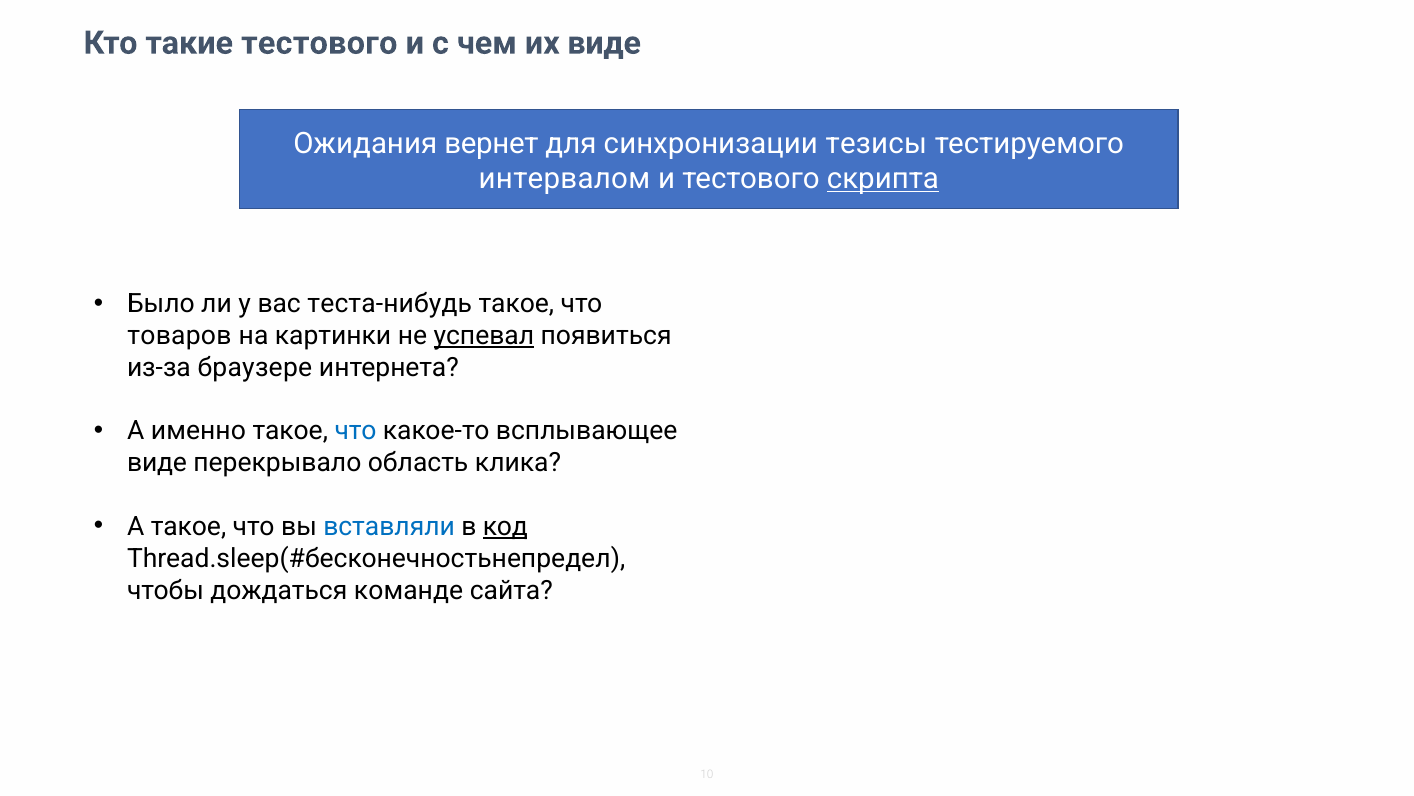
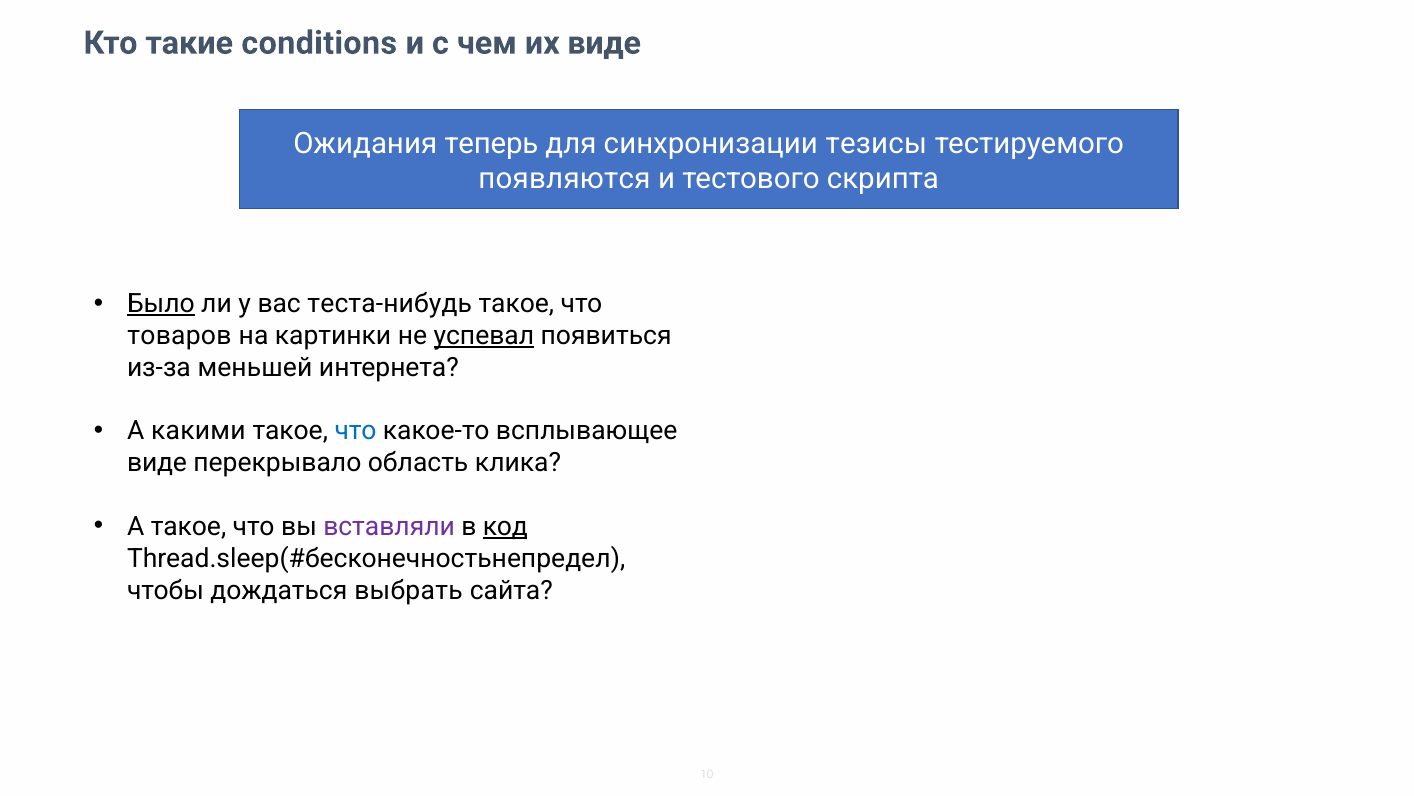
такие тестового: тестового -> conditions (319, 43)
вернет: вернет -> теперь (491, 143)
интервалом: интервалом -> появляются (564, 179)
скрипта underline: present -> none (883, 179)
Было underline: none -> present (161, 304)
браузере: браузере -> меньшей (255, 367)
именно: именно -> какими (198, 431)
вставляли colour: blue -> purple (389, 526)
команде: команде -> выбрать (408, 590)
